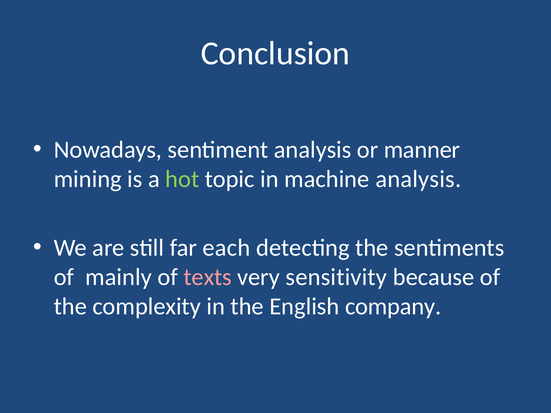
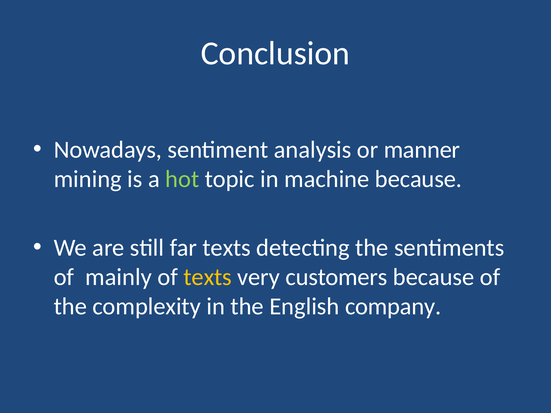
machine analysis: analysis -> because (419, 179)
far each: each -> texts (227, 248)
texts colour: pink -> yellow (208, 277)
sensitivity: sensitivity -> customers (337, 277)
